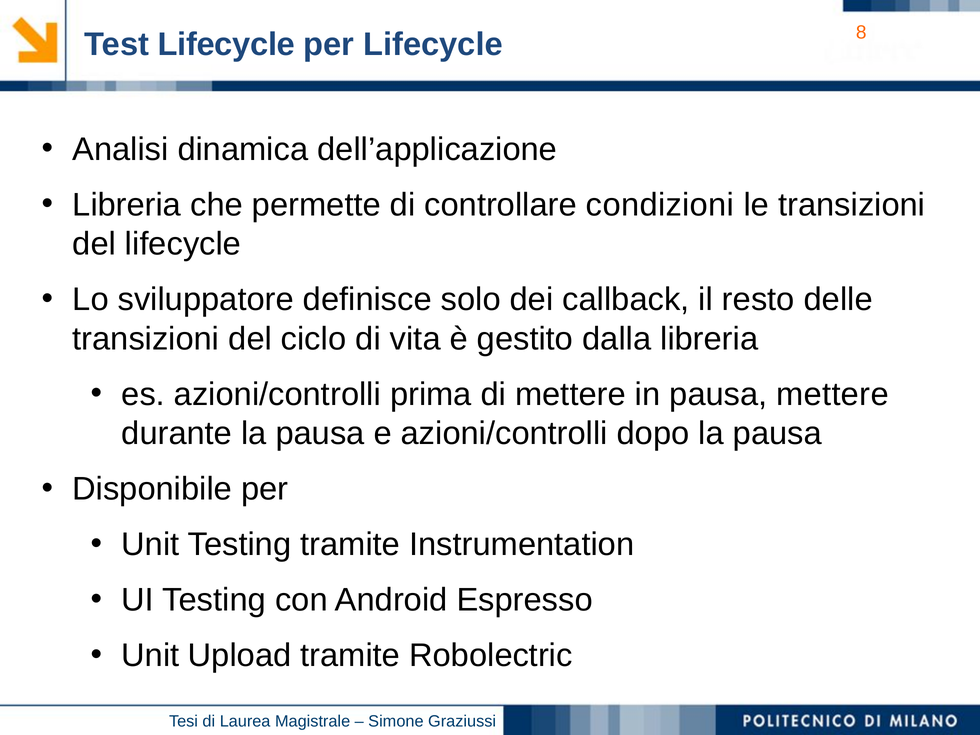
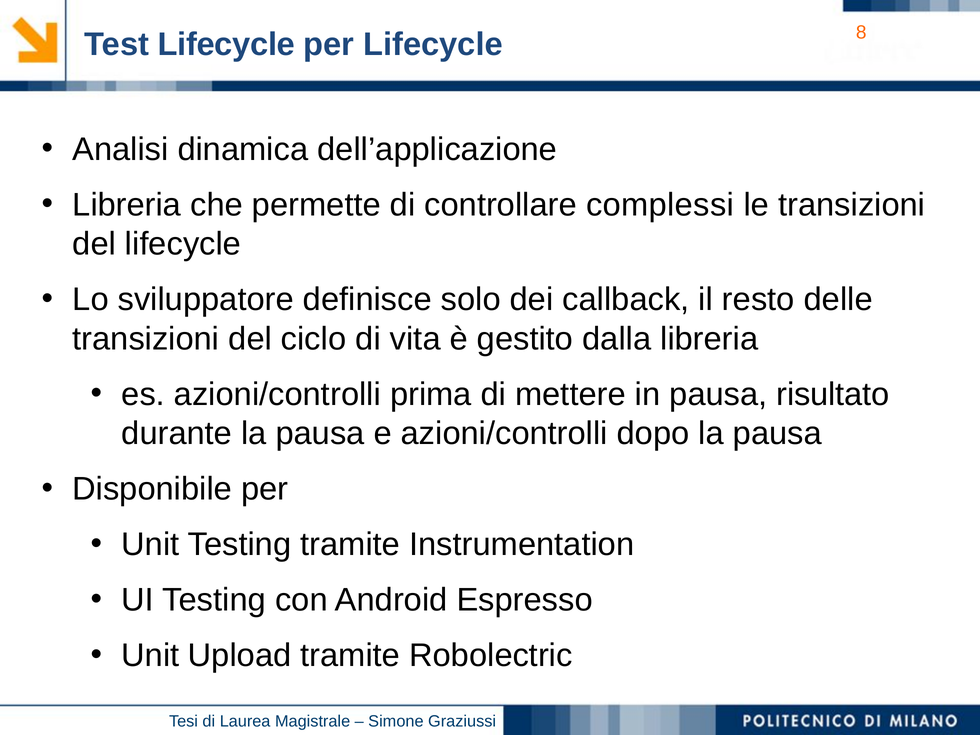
condizioni: condizioni -> complessi (660, 205)
pausa mettere: mettere -> risultato (833, 394)
